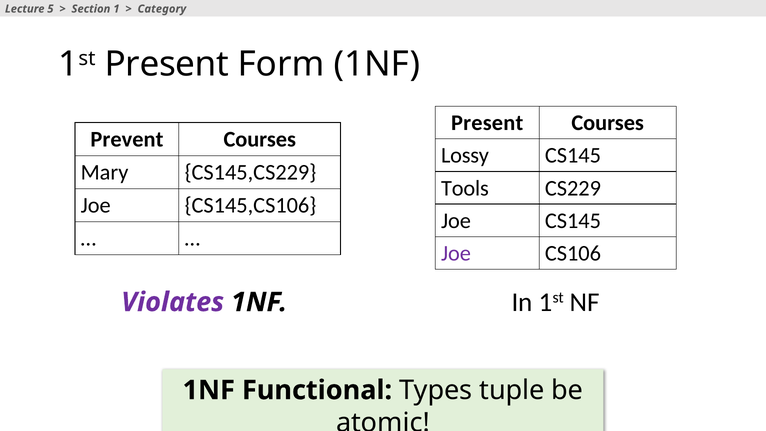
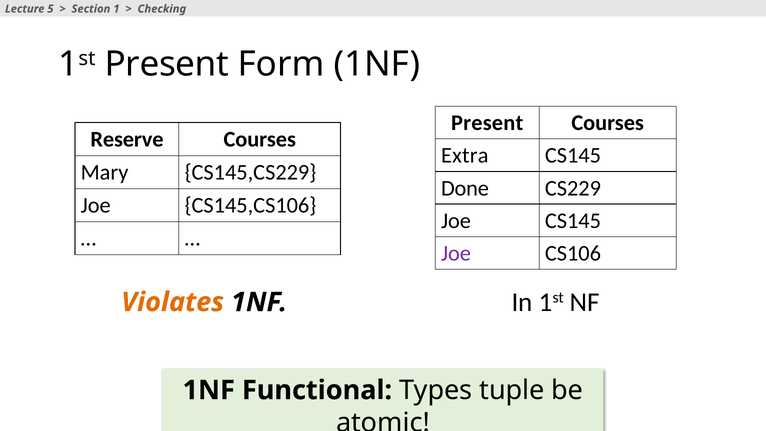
Category: Category -> Checking (162, 9)
Prevent: Prevent -> Reserve (127, 139)
Lossy: Lossy -> Extra (465, 156)
Tools: Tools -> Done (465, 188)
Violates colour: purple -> orange (173, 302)
